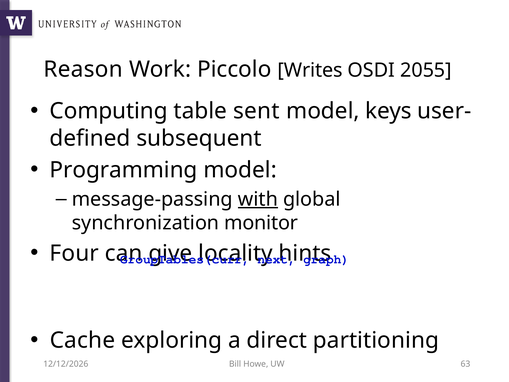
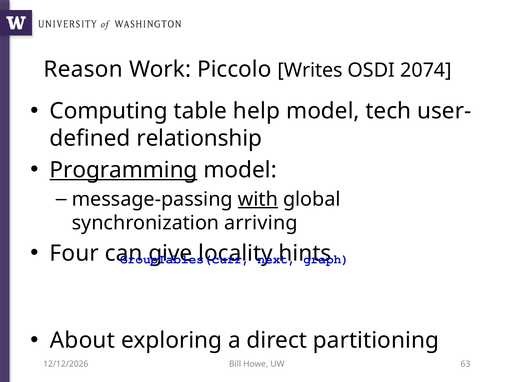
2055: 2055 -> 2074 (426, 70)
sent: sent -> help (256, 111)
keys: keys -> tech (388, 111)
subsequent: subsequent -> relationship (199, 138)
Programming underline: none -> present (124, 170)
monitor: monitor -> arriving (261, 223)
Cache: Cache -> About (82, 340)
